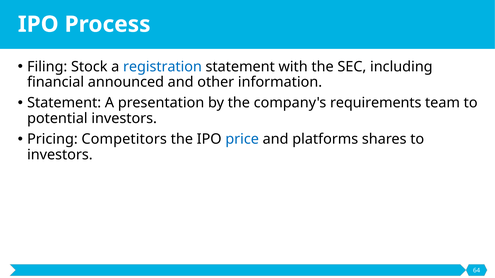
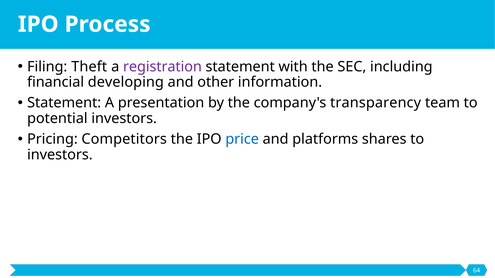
Stock: Stock -> Theft (89, 67)
registration colour: blue -> purple (162, 67)
announced: announced -> developing (126, 82)
requirements: requirements -> transparency (376, 103)
